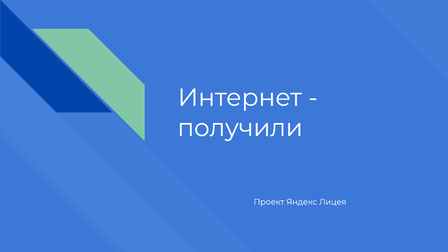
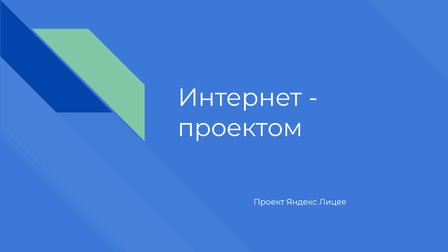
получили: получили -> проектом (240, 128)
